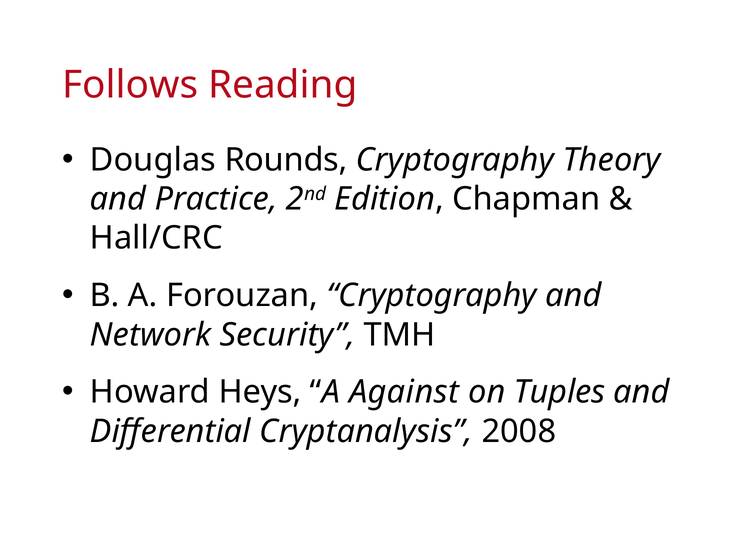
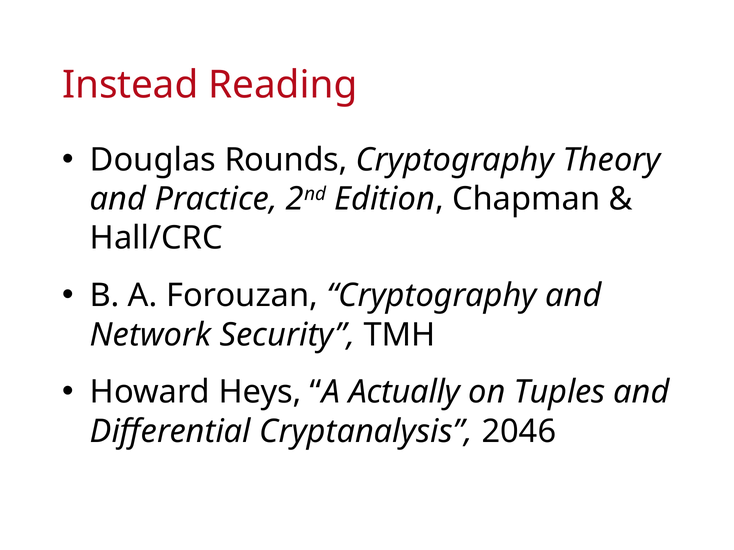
Follows: Follows -> Instead (130, 85)
Against: Against -> Actually (404, 393)
2008: 2008 -> 2046 (519, 432)
